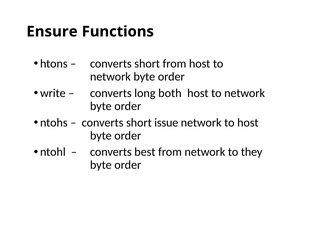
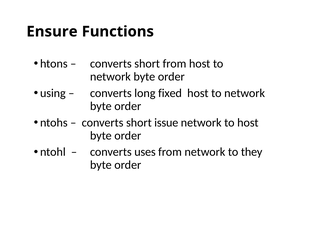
write: write -> using (53, 93)
both: both -> fixed (170, 93)
best: best -> uses (145, 152)
